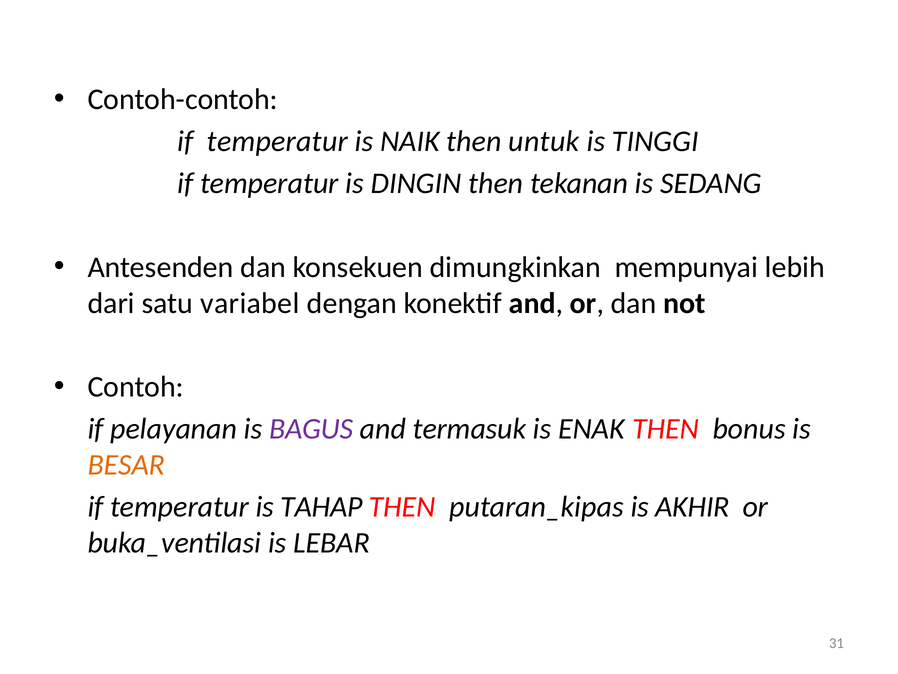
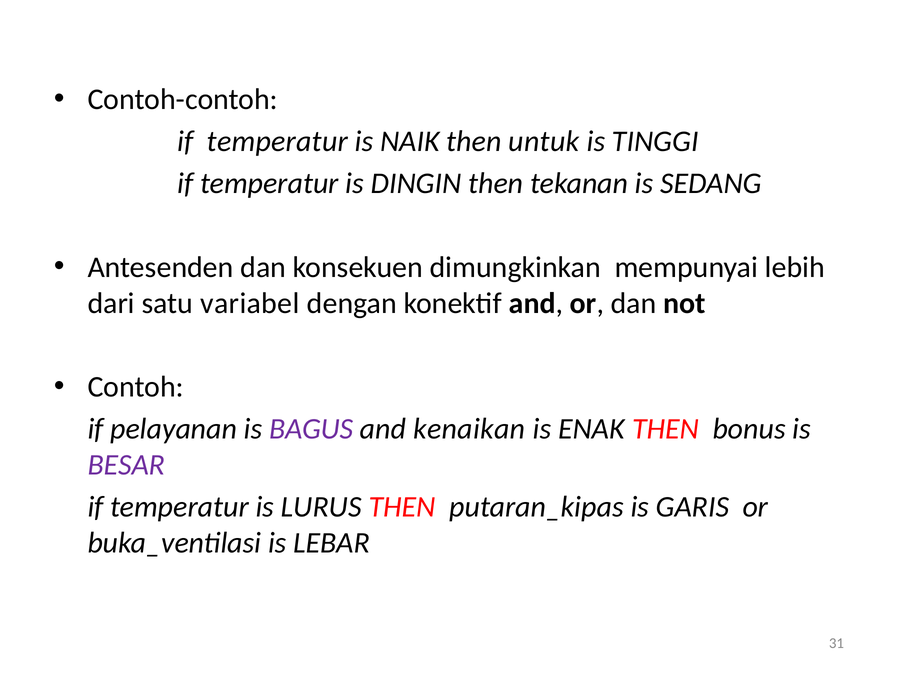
termasuk: termasuk -> kenaikan (469, 429)
BESAR colour: orange -> purple (126, 465)
TAHAP: TAHAP -> LURUS (321, 506)
AKHIR: AKHIR -> GARIS (692, 506)
